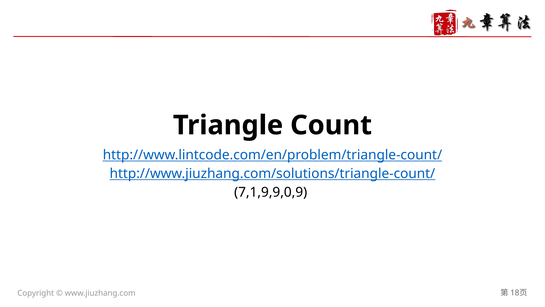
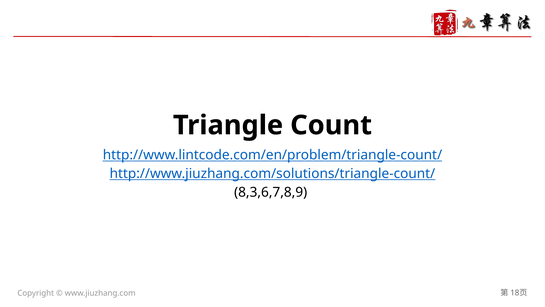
7,1,9,9,0,9: 7,1,9,9,0,9 -> 8,3,6,7,8,9 (271, 192)
